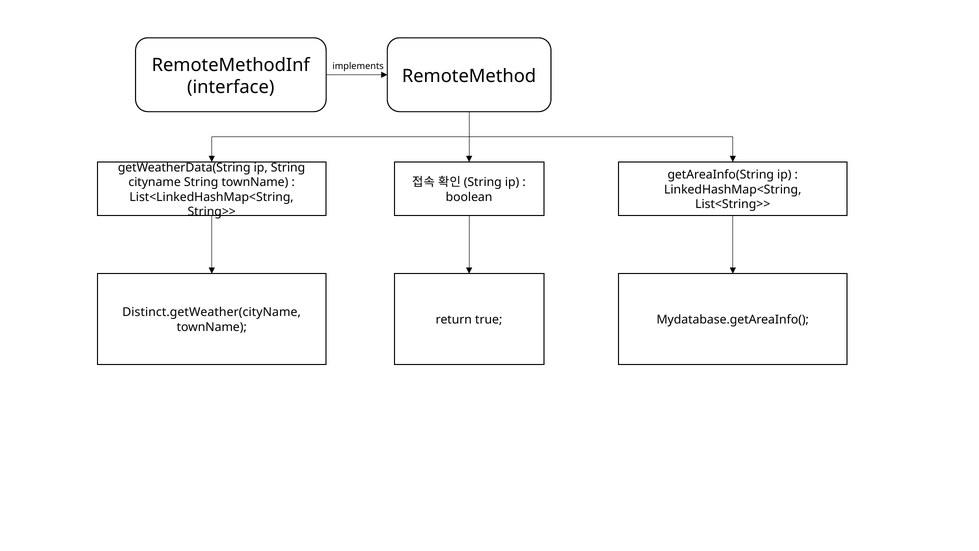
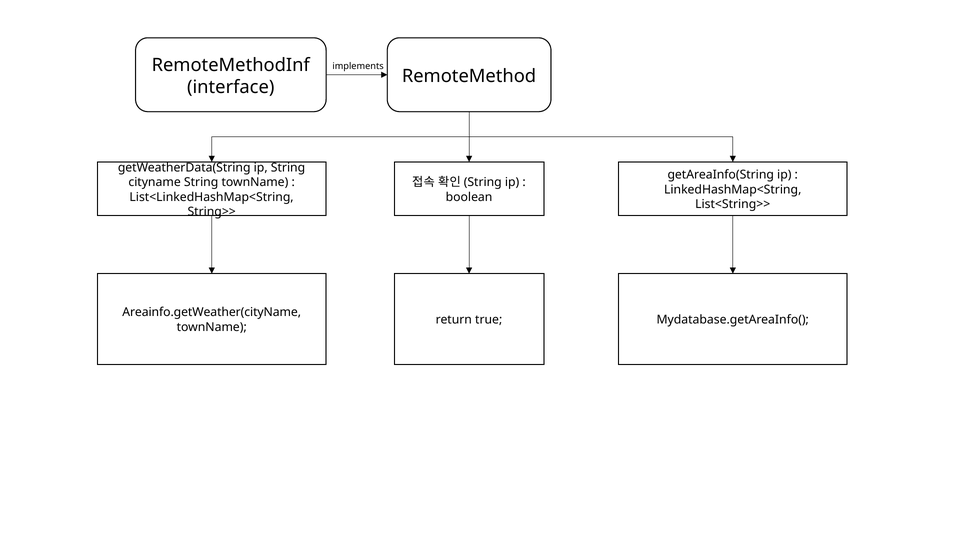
Distinct.getWeather(cityName: Distinct.getWeather(cityName -> Areainfo.getWeather(cityName (212, 312)
